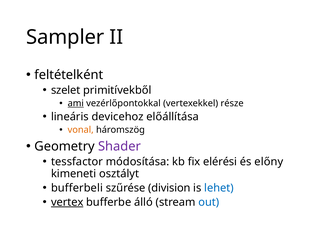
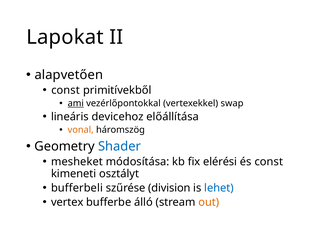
Sampler: Sampler -> Lapokat (65, 37)
feltételként: feltételként -> alapvetően (69, 75)
szelet: szelet -> const (66, 90)
része: része -> swap (232, 103)
Shader colour: purple -> blue (119, 146)
tessfactor: tessfactor -> mesheket (77, 162)
és előny: előny -> const (269, 162)
vertex underline: present -> none (67, 202)
out colour: blue -> orange (209, 202)
